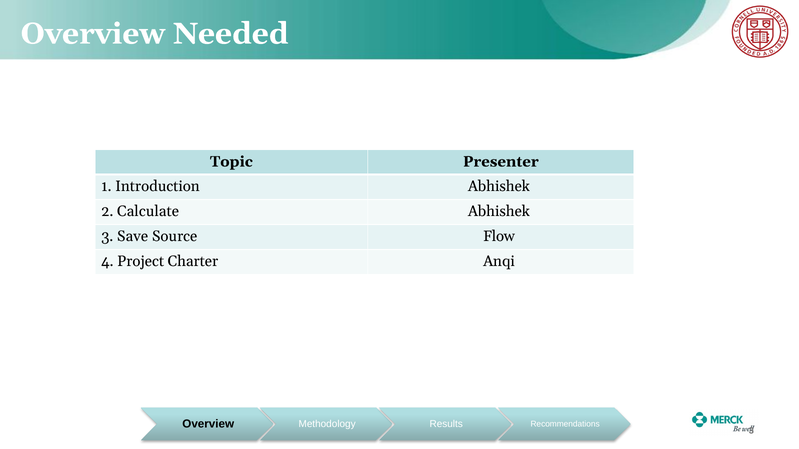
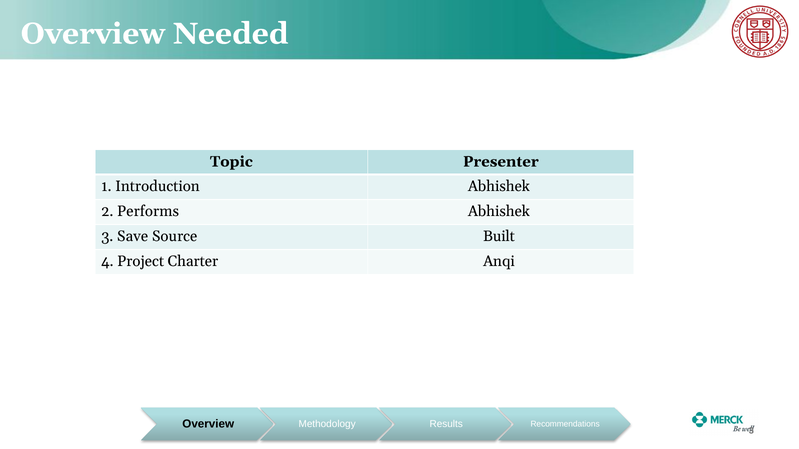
Calculate: Calculate -> Performs (148, 212)
Flow: Flow -> Built (499, 237)
